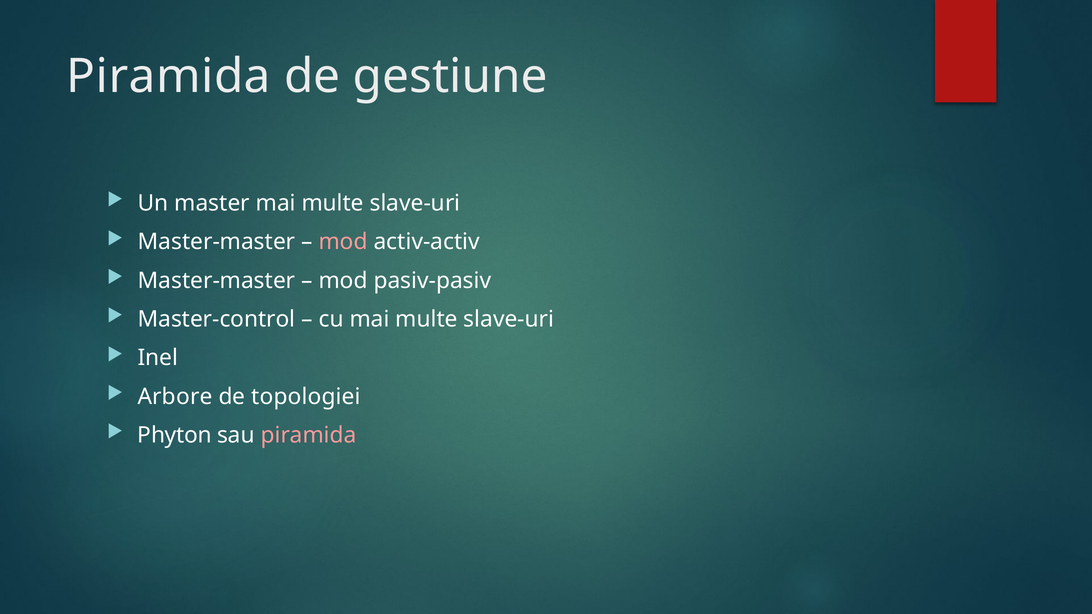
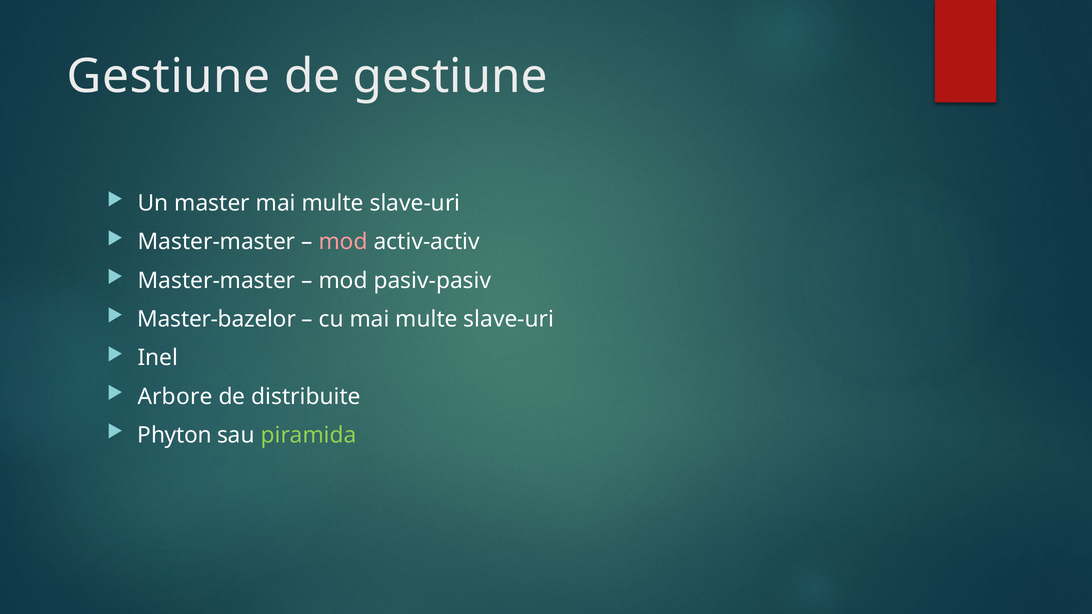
Piramida: Piramida -> Gestiune (169, 77)
Master-control: Master-control -> Master-bazelor (217, 319)
topologiei: topologiei -> distribuite (306, 397)
piramida colour: pink -> light green (309, 435)
